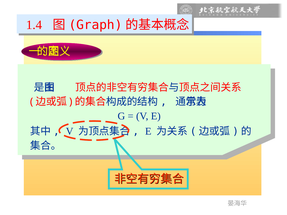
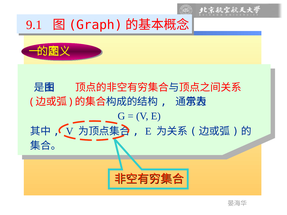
1.4: 1.4 -> 9.1 (34, 25)
